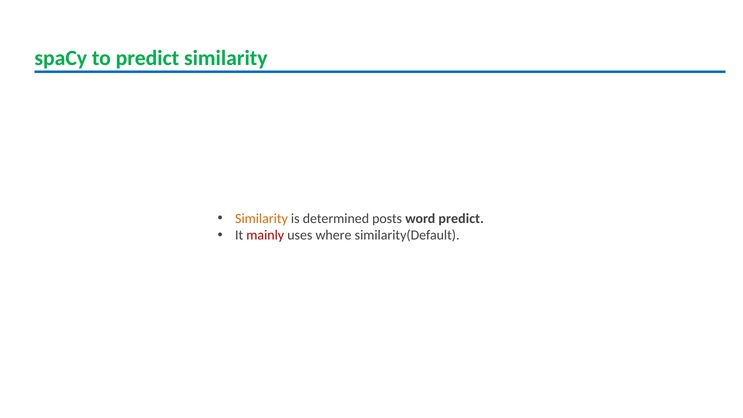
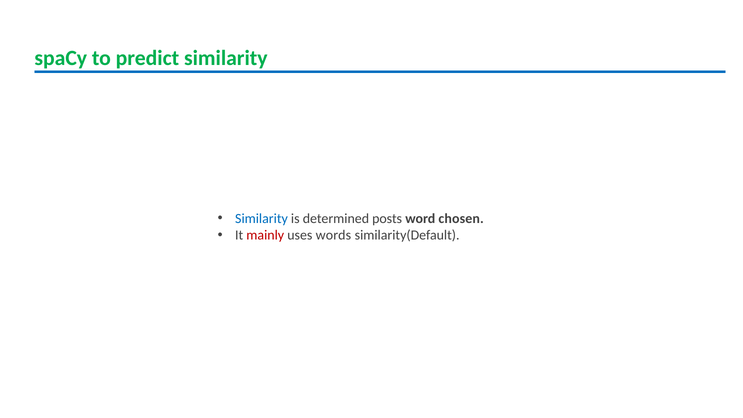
Similarity colour: orange -> blue (261, 218)
word predict: predict -> chosen (461, 218)
where: where -> words (333, 235)
